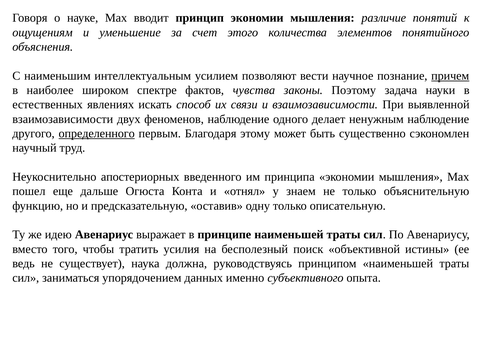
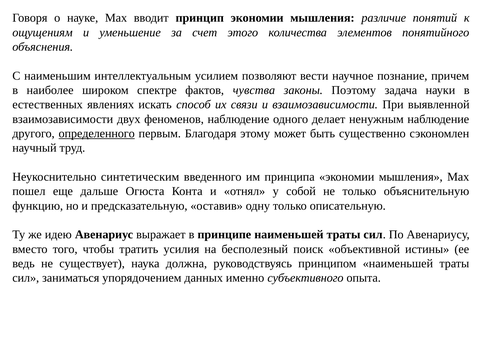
причем underline: present -> none (450, 76)
апостериорных: апостериорных -> синтетическим (140, 177)
знаем: знаем -> собой (301, 192)
